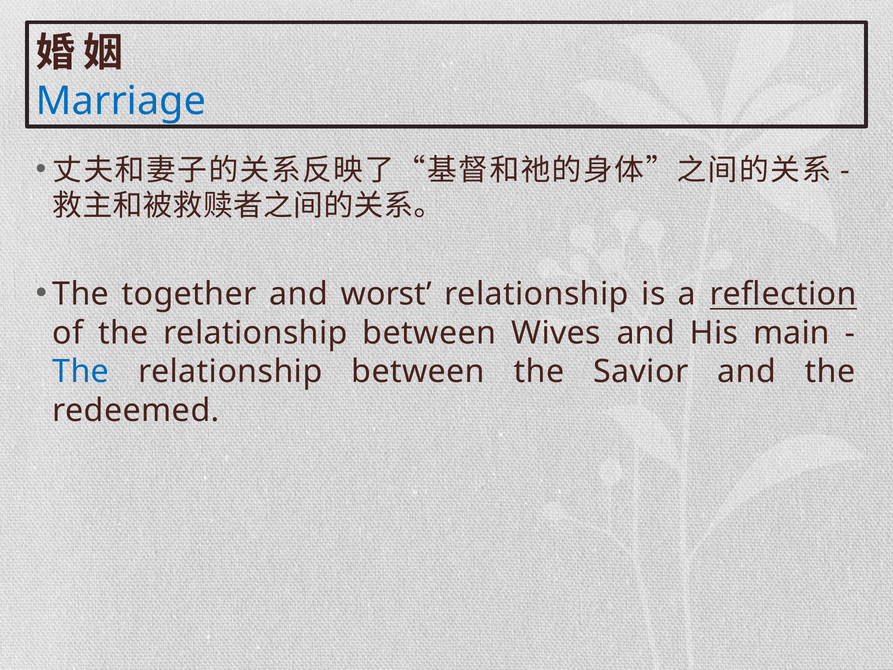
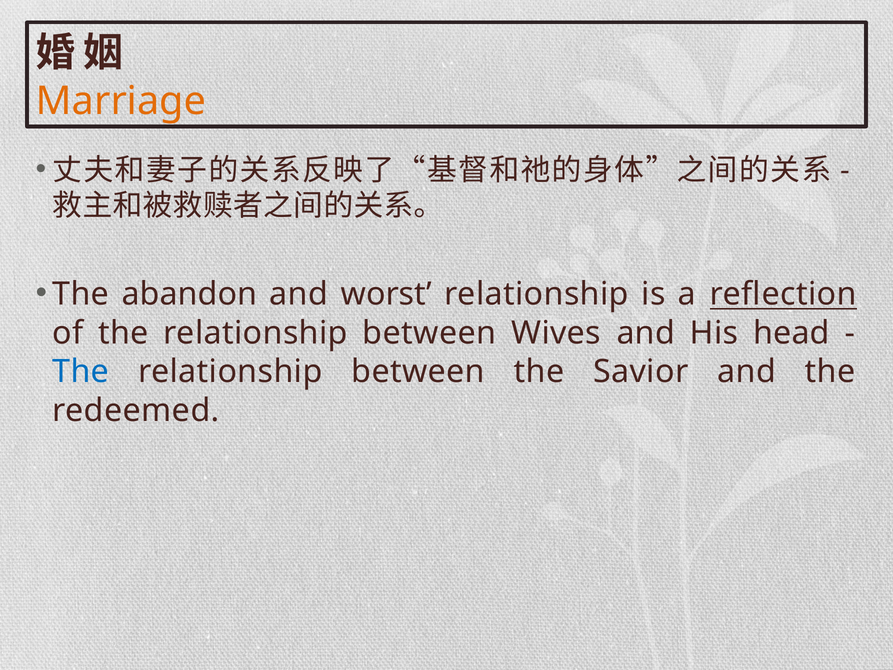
Marriage colour: blue -> orange (121, 101)
together: together -> abandon (189, 294)
main: main -> head (791, 333)
